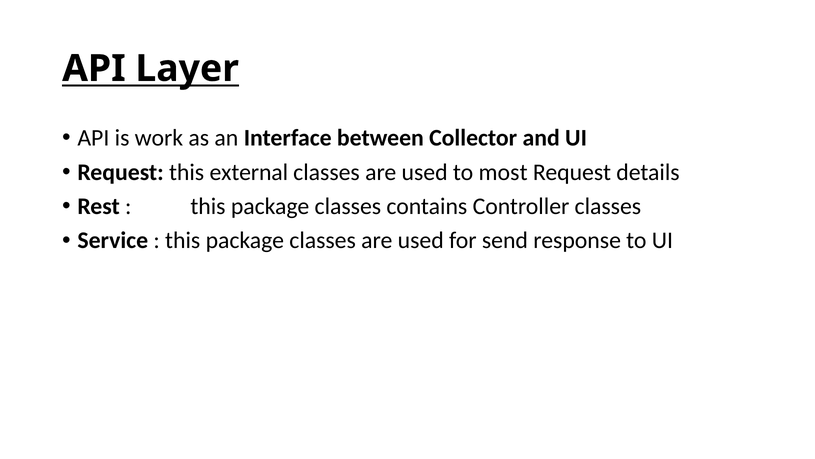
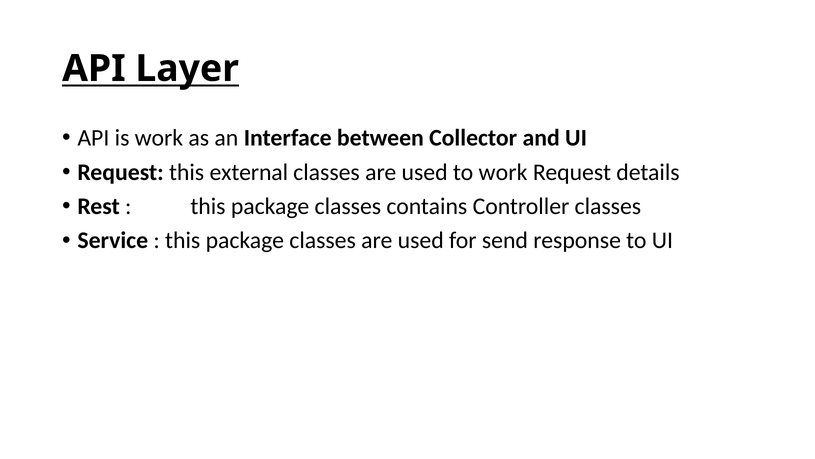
to most: most -> work (503, 172)
